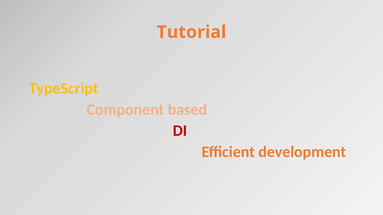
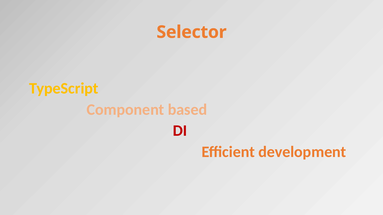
Tutorial: Tutorial -> Selector (192, 32)
